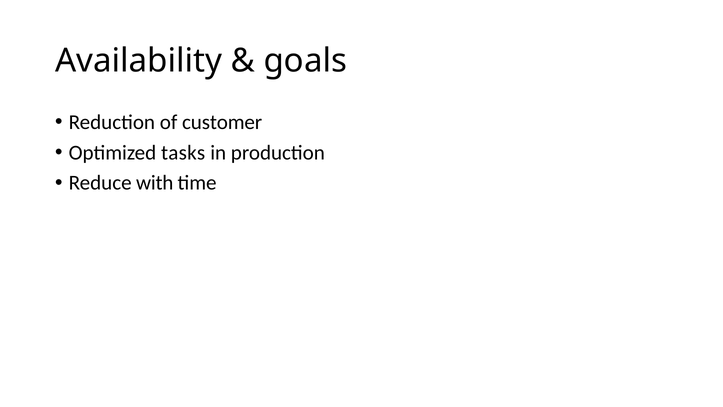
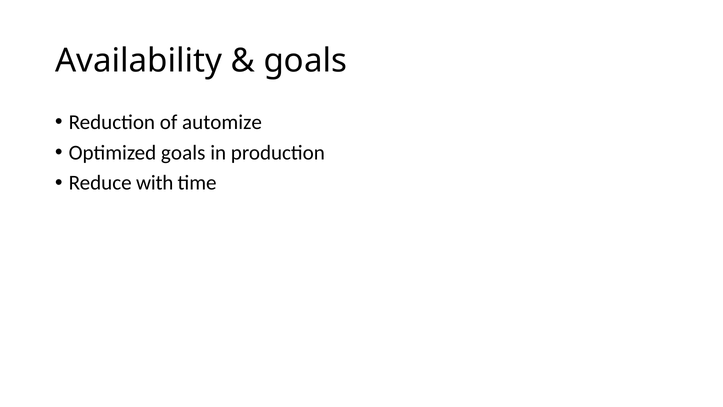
customer: customer -> automize (222, 122)
Optimized tasks: tasks -> goals (183, 153)
